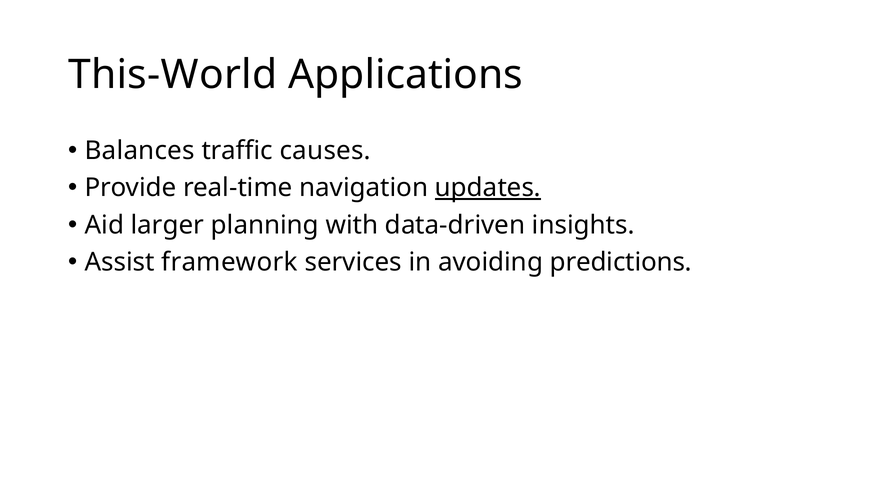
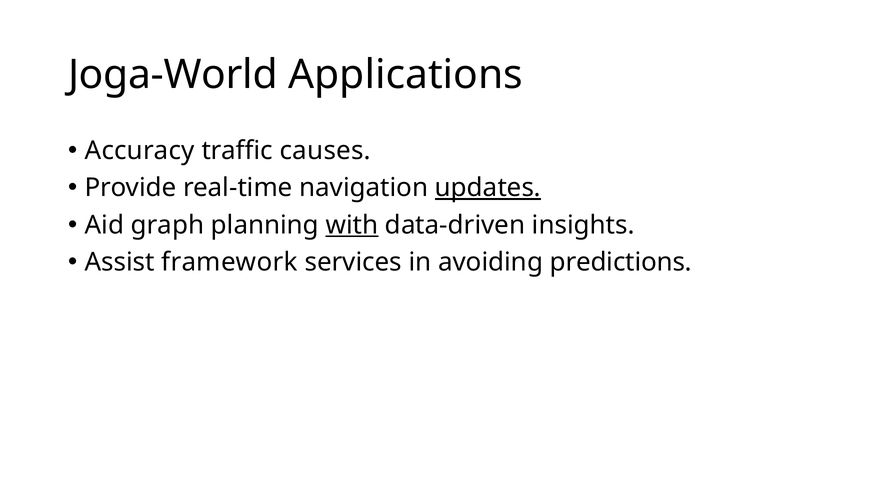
This-World: This-World -> Joga-World (173, 75)
Balances: Balances -> Accuracy (140, 151)
larger: larger -> graph (167, 225)
with underline: none -> present (352, 225)
